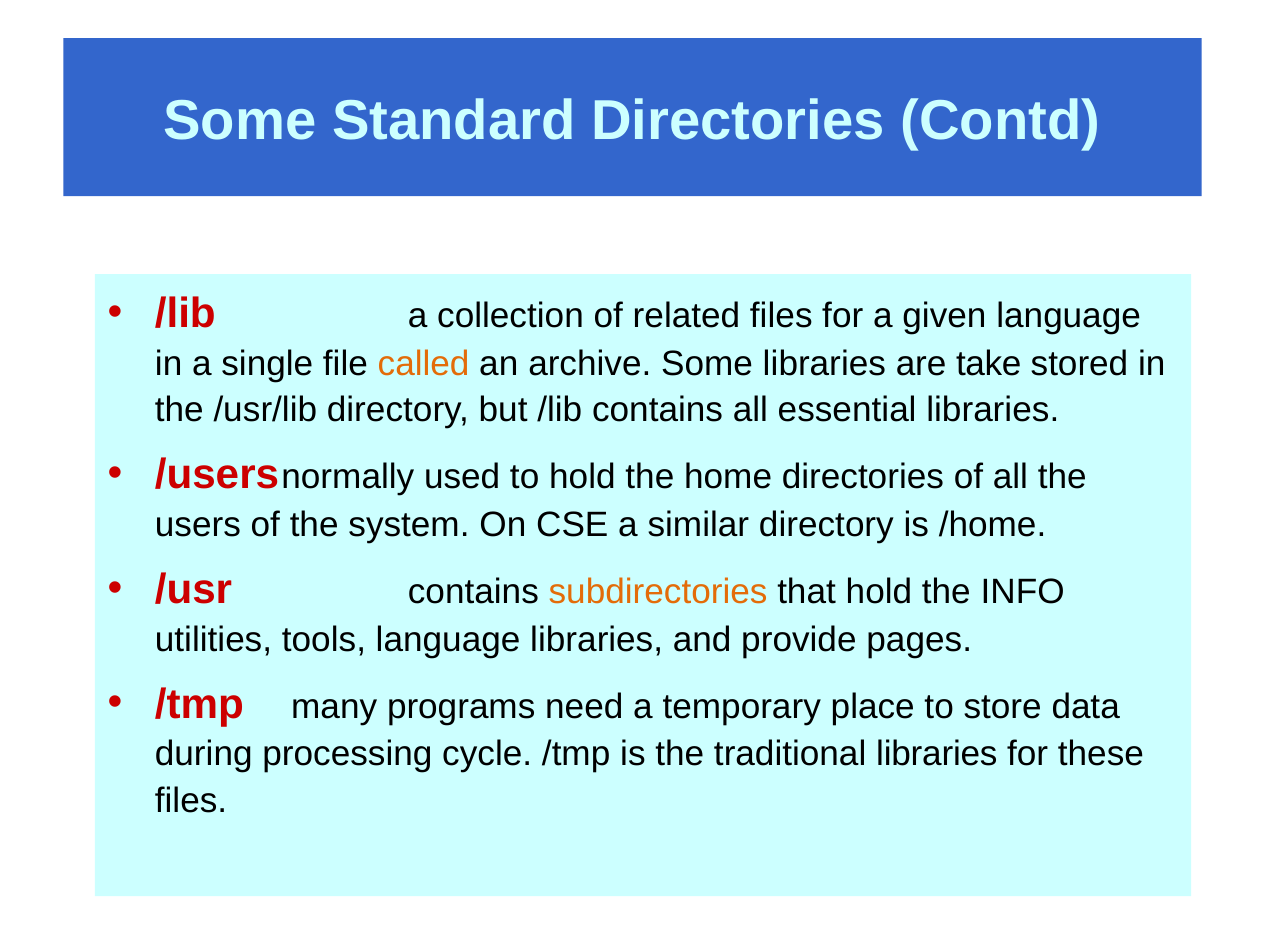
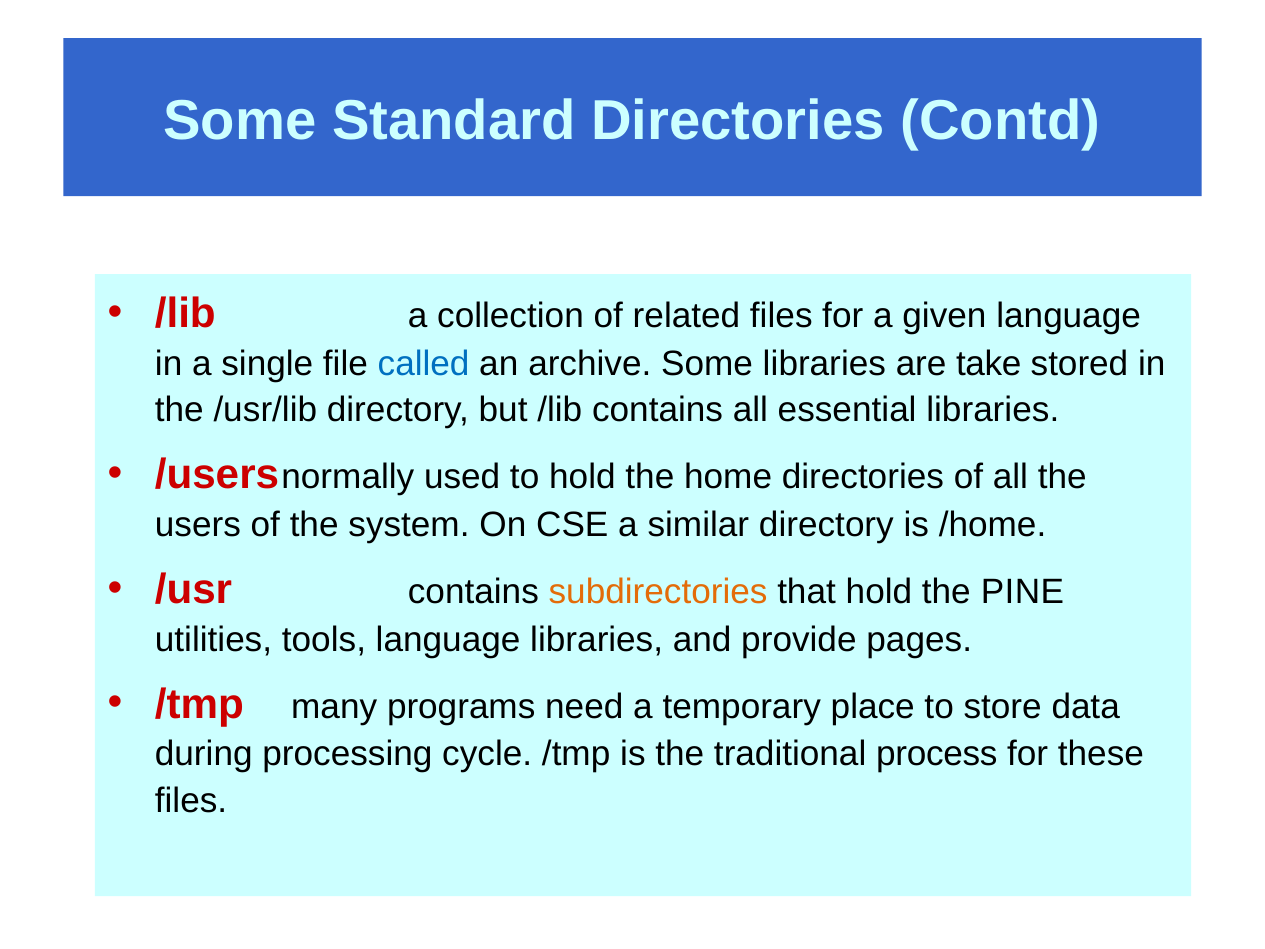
called colour: orange -> blue (424, 364)
INFO: INFO -> PINE (1022, 592)
traditional libraries: libraries -> process (937, 754)
